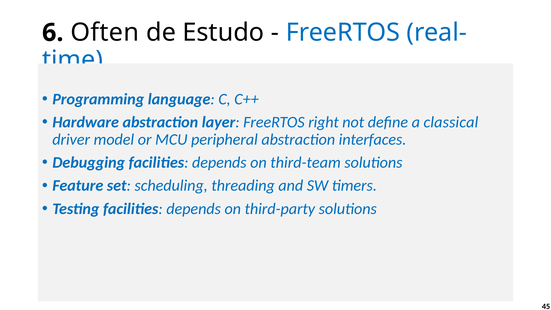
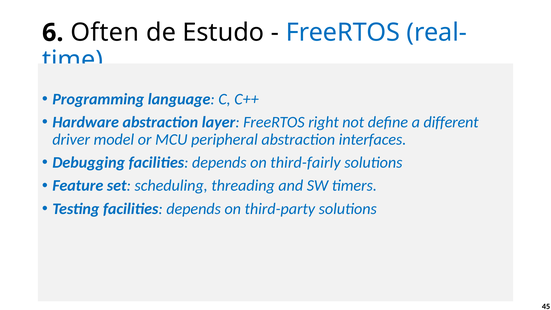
classical: classical -> different (451, 122)
third-team: third-team -> third-fairly (305, 163)
